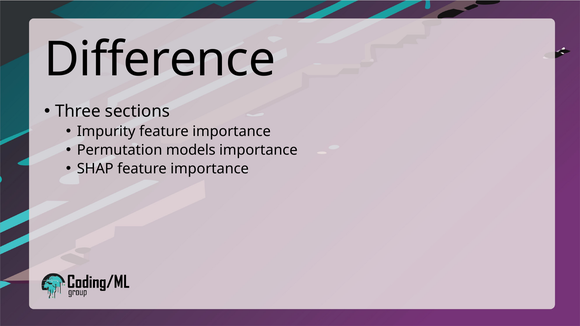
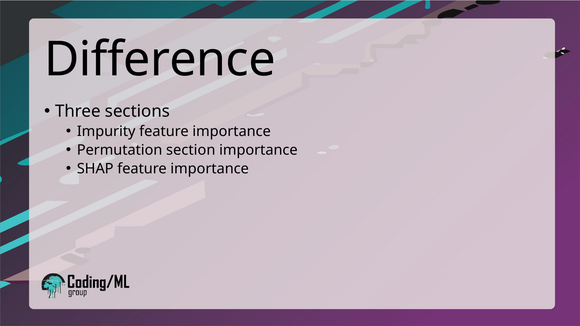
models: models -> section (191, 150)
